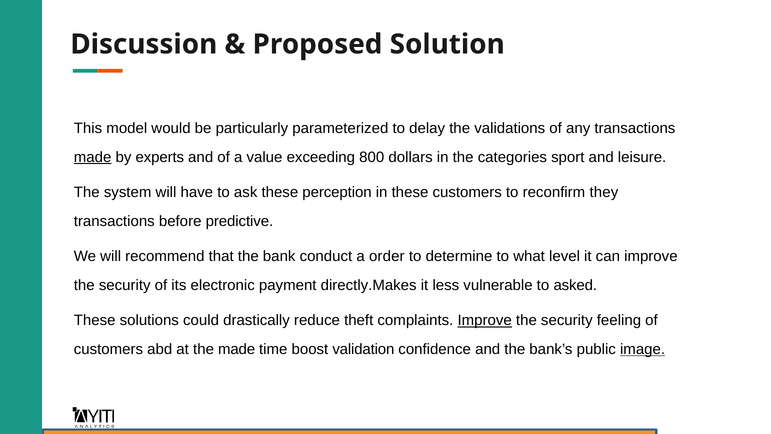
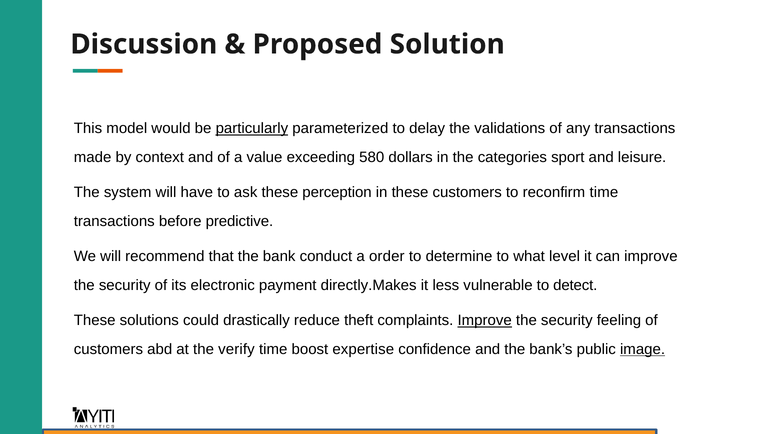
particularly underline: none -> present (252, 128)
made underline: present -> none (93, 157)
experts: experts -> context (160, 157)
800: 800 -> 580 (372, 157)
reconfirm they: they -> time (604, 192)
asked: asked -> detect (575, 285)
the made: made -> verify (236, 349)
validation: validation -> expertise (363, 349)
